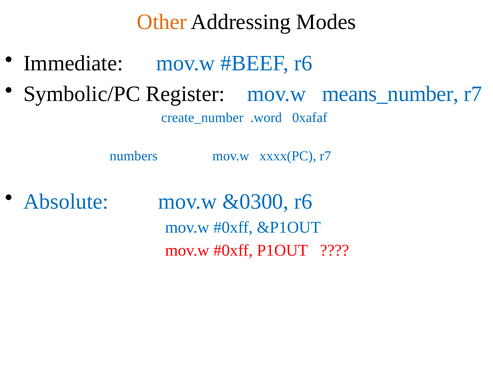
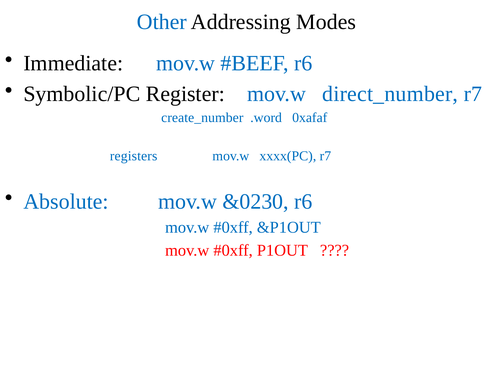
Other colour: orange -> blue (162, 22)
means_number: means_number -> direct_number (390, 94)
numbers: numbers -> registers (134, 156)
&0300: &0300 -> &0230 (256, 201)
